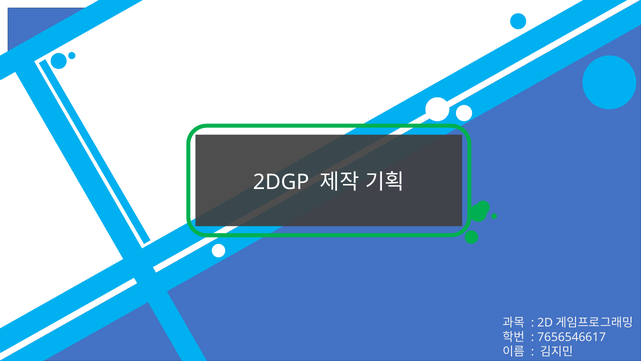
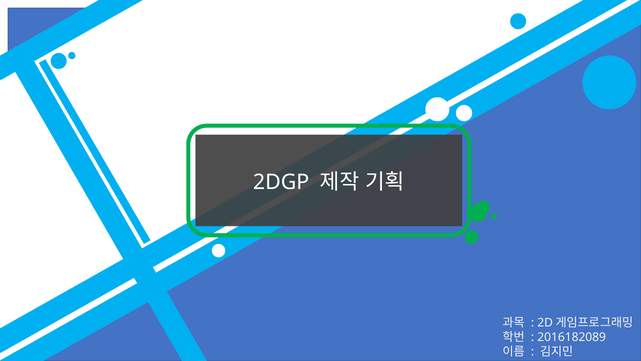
7656546617: 7656546617 -> 2016182089 (572, 337)
